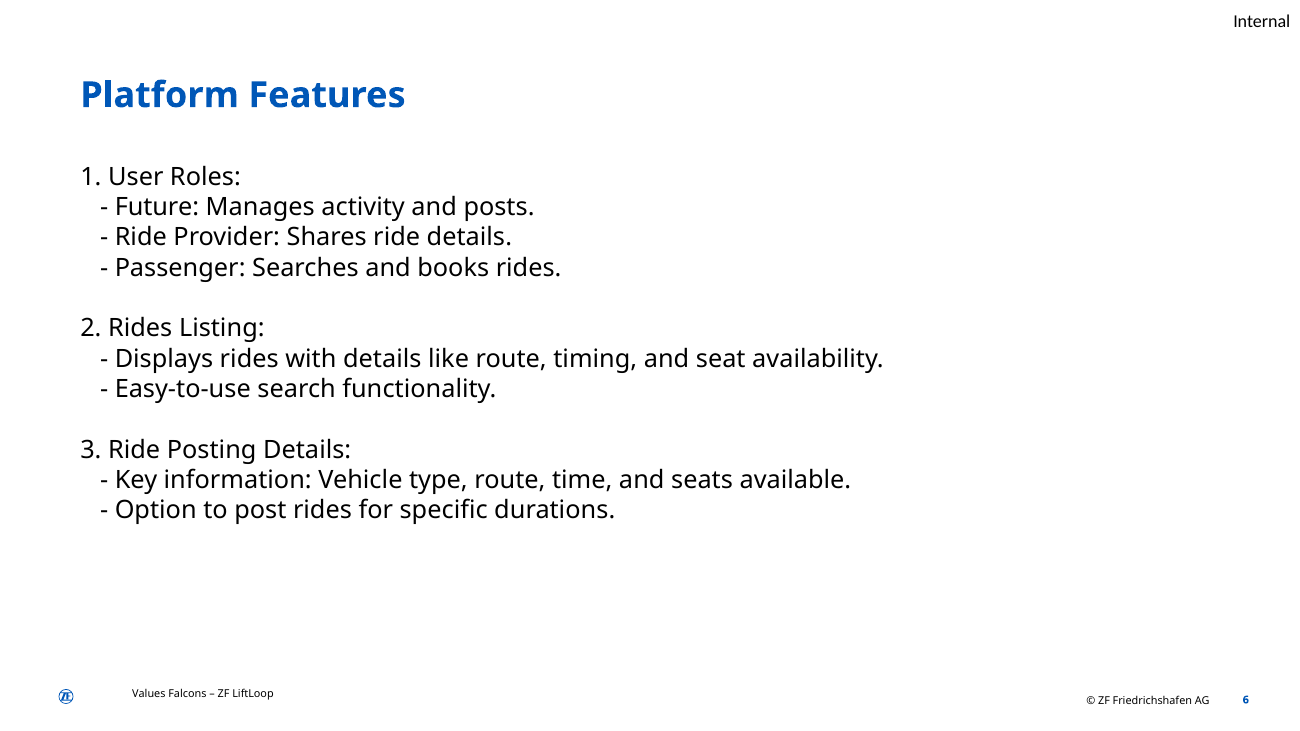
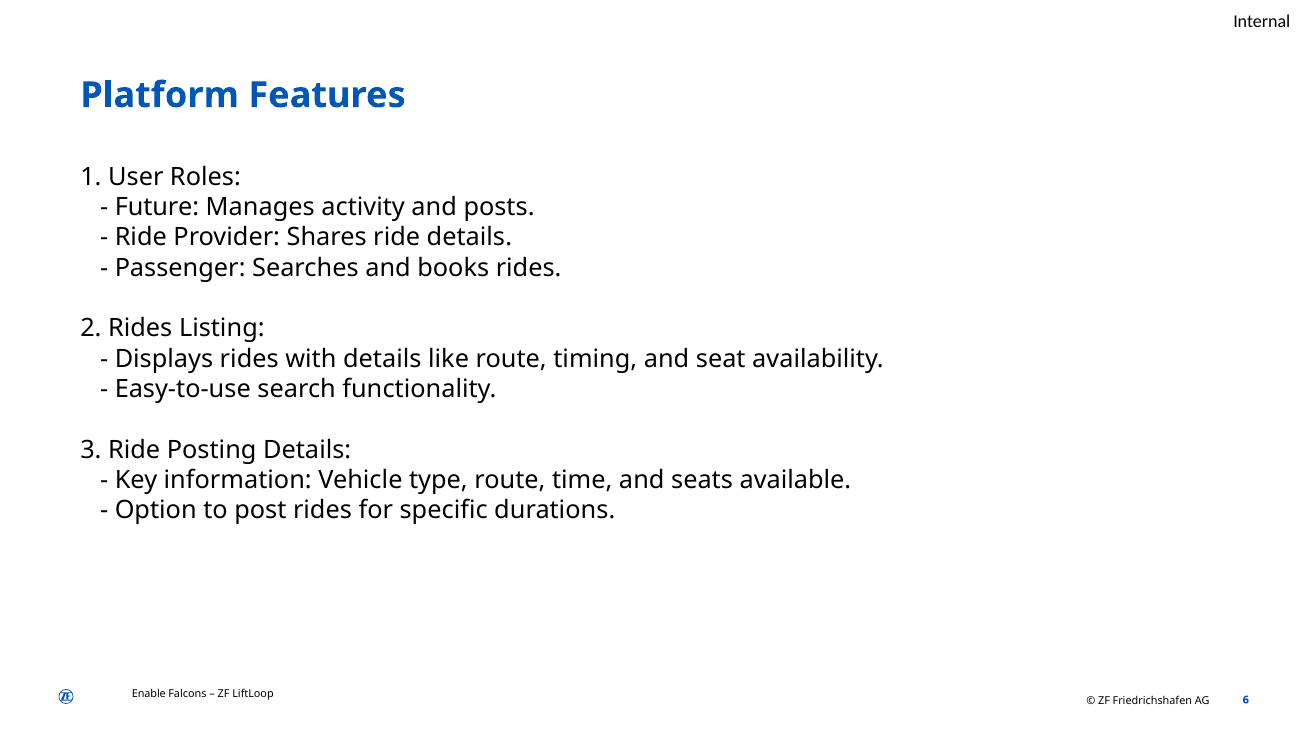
Values: Values -> Enable (149, 694)
